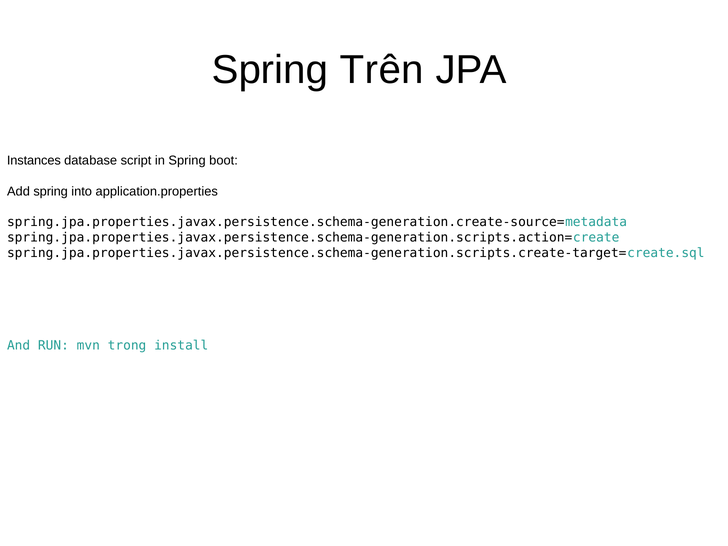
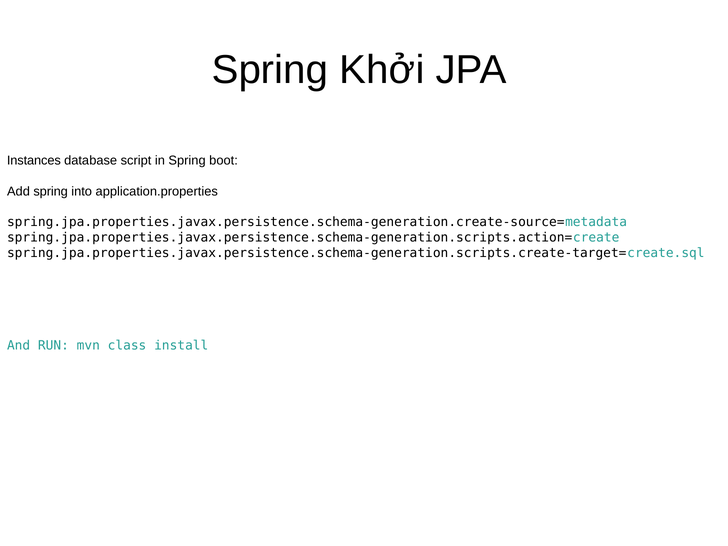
Trên: Trên -> Khởi (382, 70)
trong: trong -> class (127, 346)
